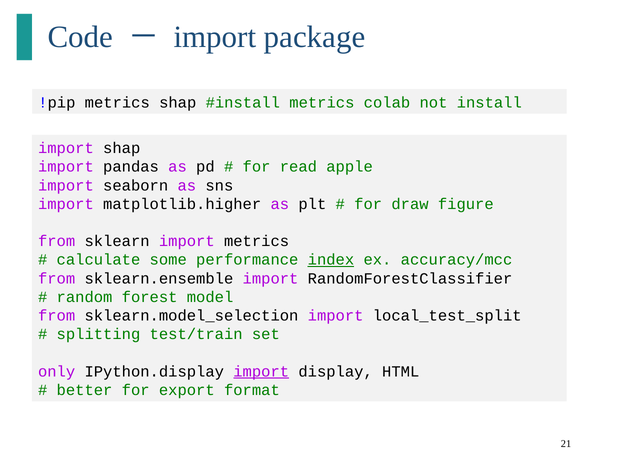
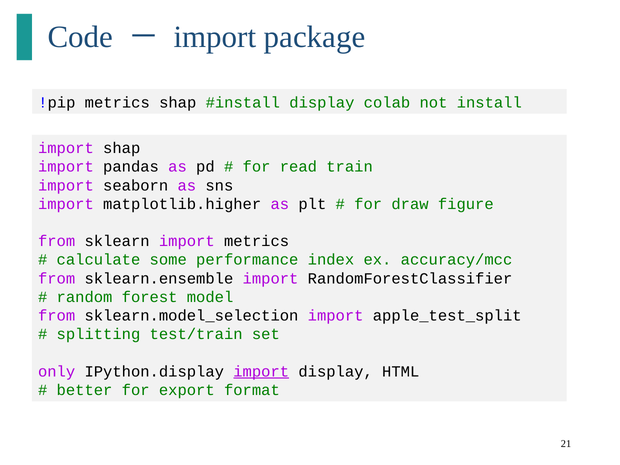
metrics: metrics -> display (322, 102)
apple: apple -> train (350, 167)
index underline: present -> none (331, 260)
local_test_split: local_test_split -> apple_test_split (447, 316)
